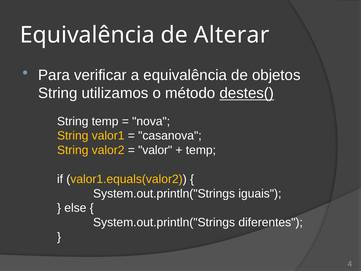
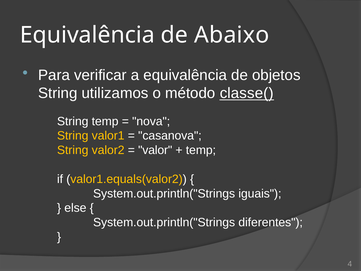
Alterar: Alterar -> Abaixo (232, 35)
destes(: destes( -> classe( (247, 93)
